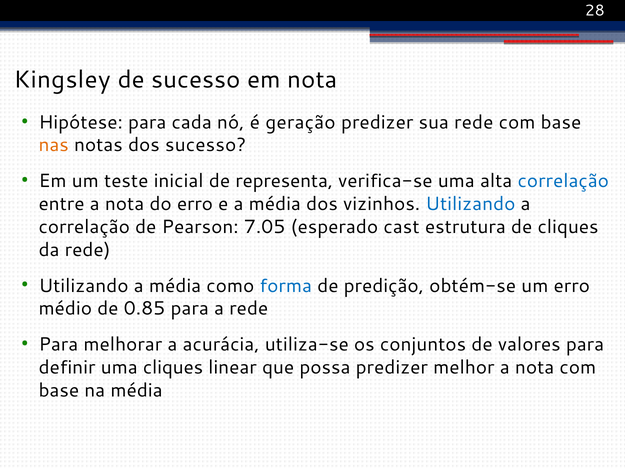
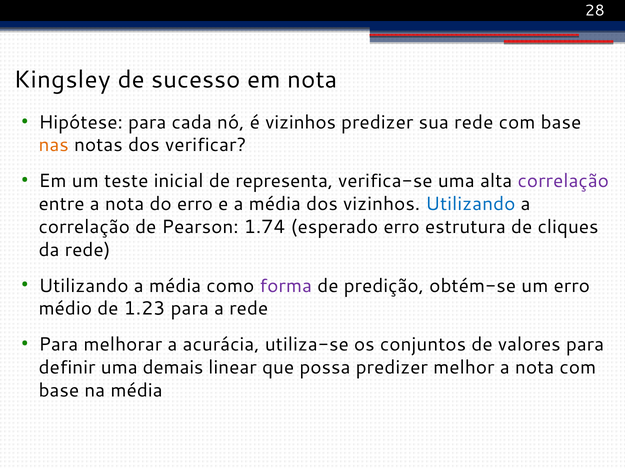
é geração: geração -> vizinhos (301, 122)
dos sucesso: sucesso -> verificar (206, 145)
correlação colour: blue -> purple (563, 181)
7.05: 7.05 -> 1.74 (265, 227)
esperado cast: cast -> erro (402, 227)
forma colour: blue -> purple (286, 286)
0.85: 0.85 -> 1.23 (145, 308)
uma cliques: cliques -> demais (173, 367)
